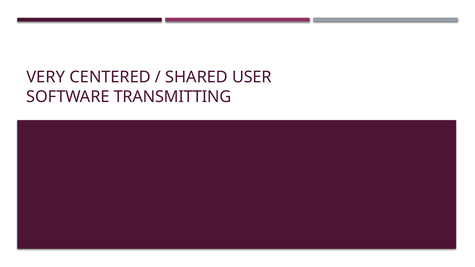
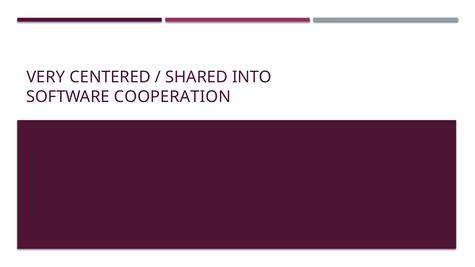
USER: USER -> INTO (252, 77)
TRANSMITTING: TRANSMITTING -> COOPERATION (172, 97)
